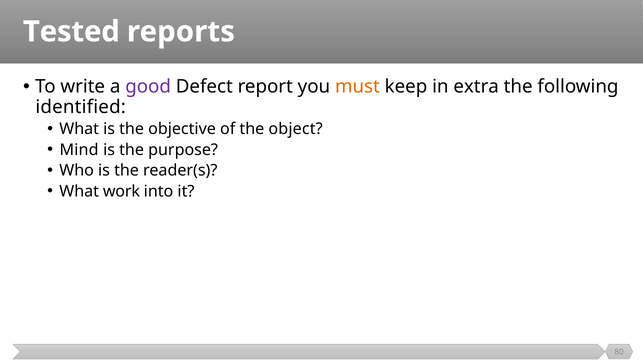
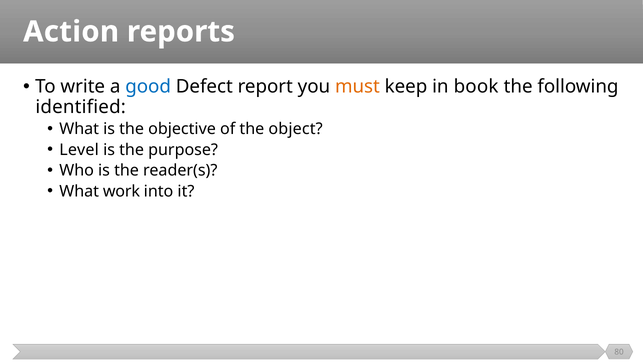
Tested: Tested -> Action (71, 32)
good colour: purple -> blue (148, 87)
extra: extra -> book (476, 87)
Mind: Mind -> Level (79, 150)
